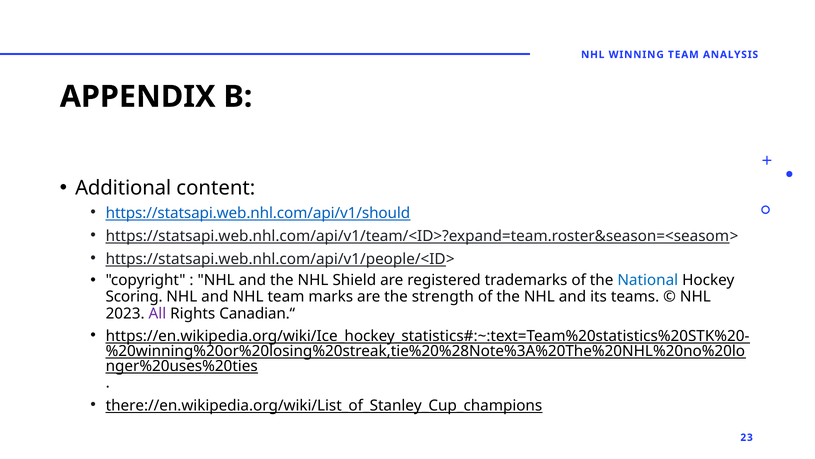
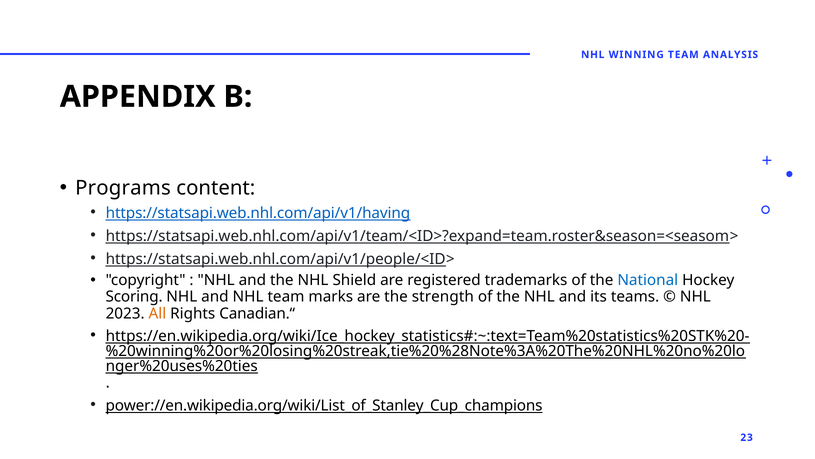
Additional: Additional -> Programs (123, 188)
https://statsapi.web.nhl.com/api/v1/should: https://statsapi.web.nhl.com/api/v1/should -> https://statsapi.web.nhl.com/api/v1/having (258, 213)
All colour: purple -> orange (157, 313)
there://en.wikipedia.org/wiki/List_of_Stanley_Cup_champions: there://en.wikipedia.org/wiki/List_of_Stanley_Cup_champions -> power://en.wikipedia.org/wiki/List_of_Stanley_Cup_champions (324, 405)
